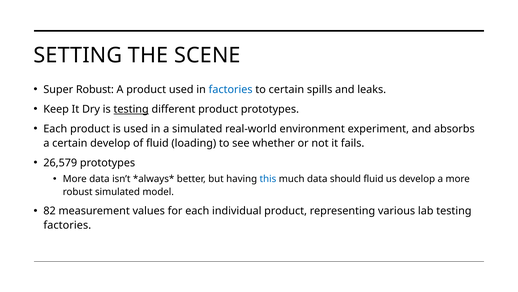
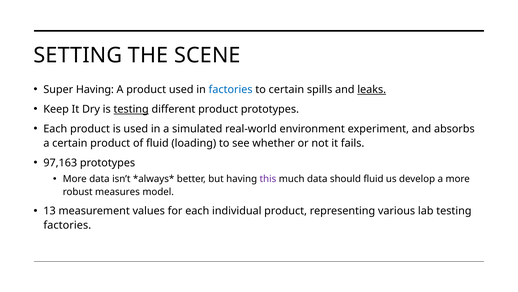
Super Robust: Robust -> Having (95, 89)
leaks underline: none -> present (372, 89)
certain develop: develop -> product (110, 143)
26,579: 26,579 -> 97,163 (60, 163)
this colour: blue -> purple (268, 179)
robust simulated: simulated -> measures (117, 192)
82: 82 -> 13 (50, 211)
